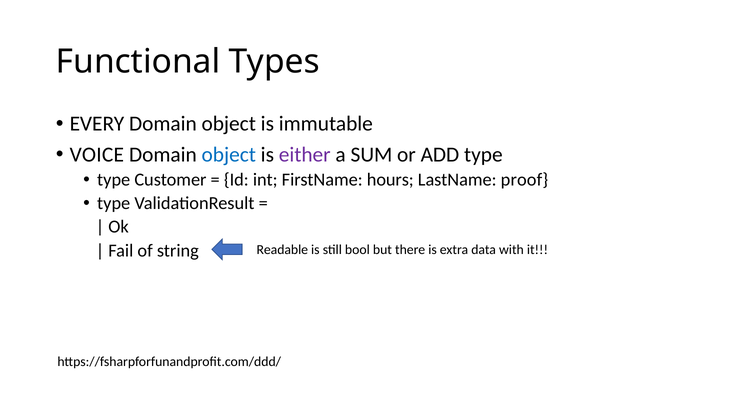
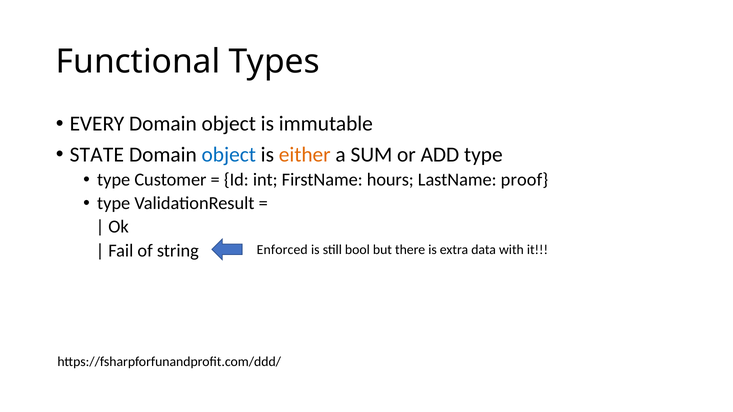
VOICE: VOICE -> STATE (97, 155)
either colour: purple -> orange (305, 155)
Readable: Readable -> Enforced (282, 250)
